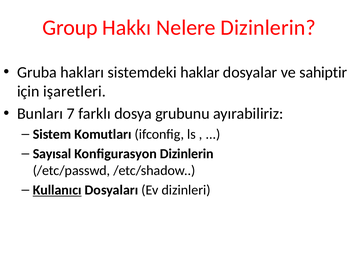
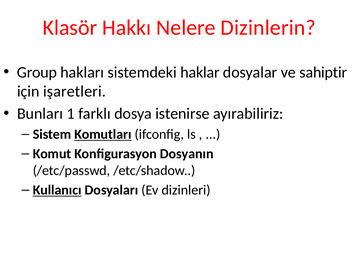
Group: Group -> Klasör (70, 28)
Gruba: Gruba -> Group (37, 72)
7: 7 -> 1 (71, 114)
grubunu: grubunu -> istenirse (182, 114)
Komutları underline: none -> present (103, 134)
Sayısal: Sayısal -> Komut (52, 154)
Konfigurasyon Dizinlerin: Dizinlerin -> Dosyanın (187, 154)
